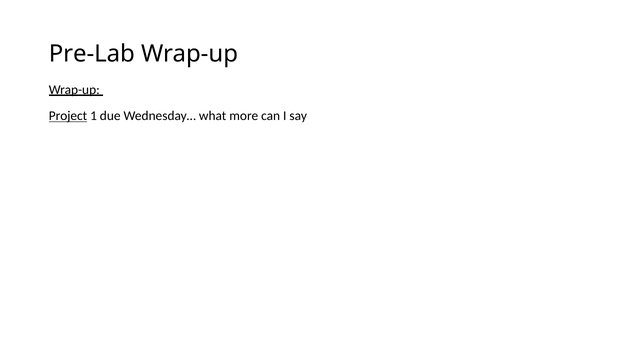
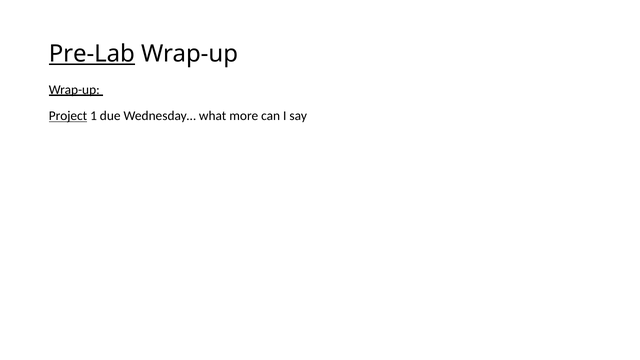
Pre-Lab underline: none -> present (92, 54)
